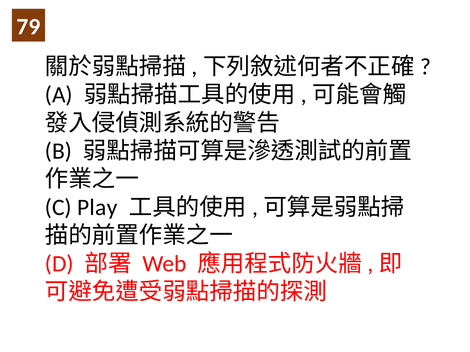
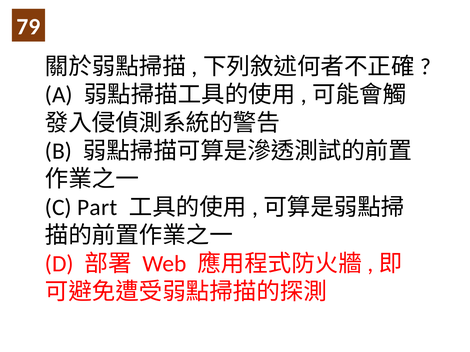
Play: Play -> Part (97, 208)
